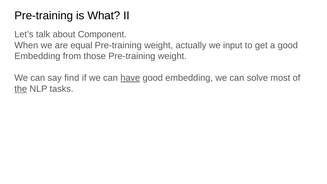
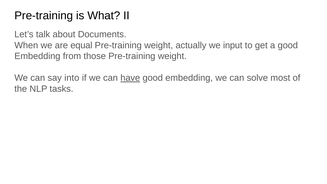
Component: Component -> Documents (102, 34)
find: find -> into (72, 78)
the underline: present -> none (21, 89)
